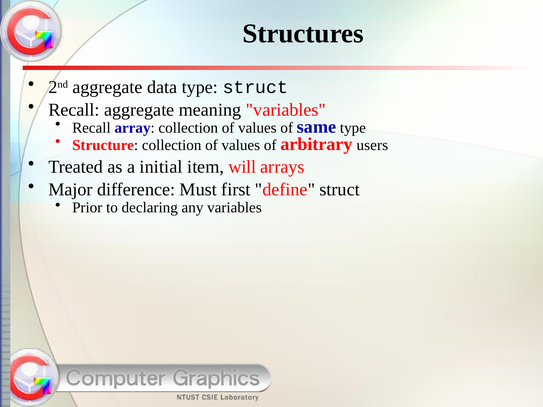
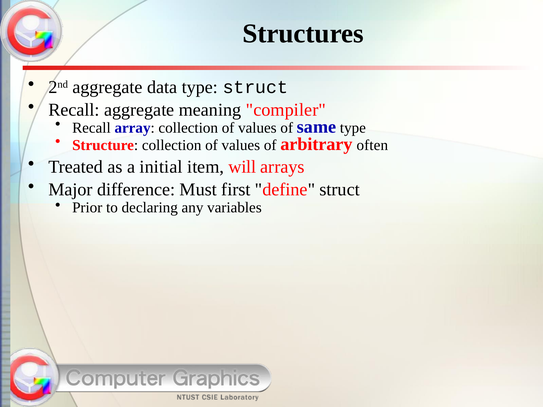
meaning variables: variables -> compiler (286, 110)
users: users -> often (372, 145)
